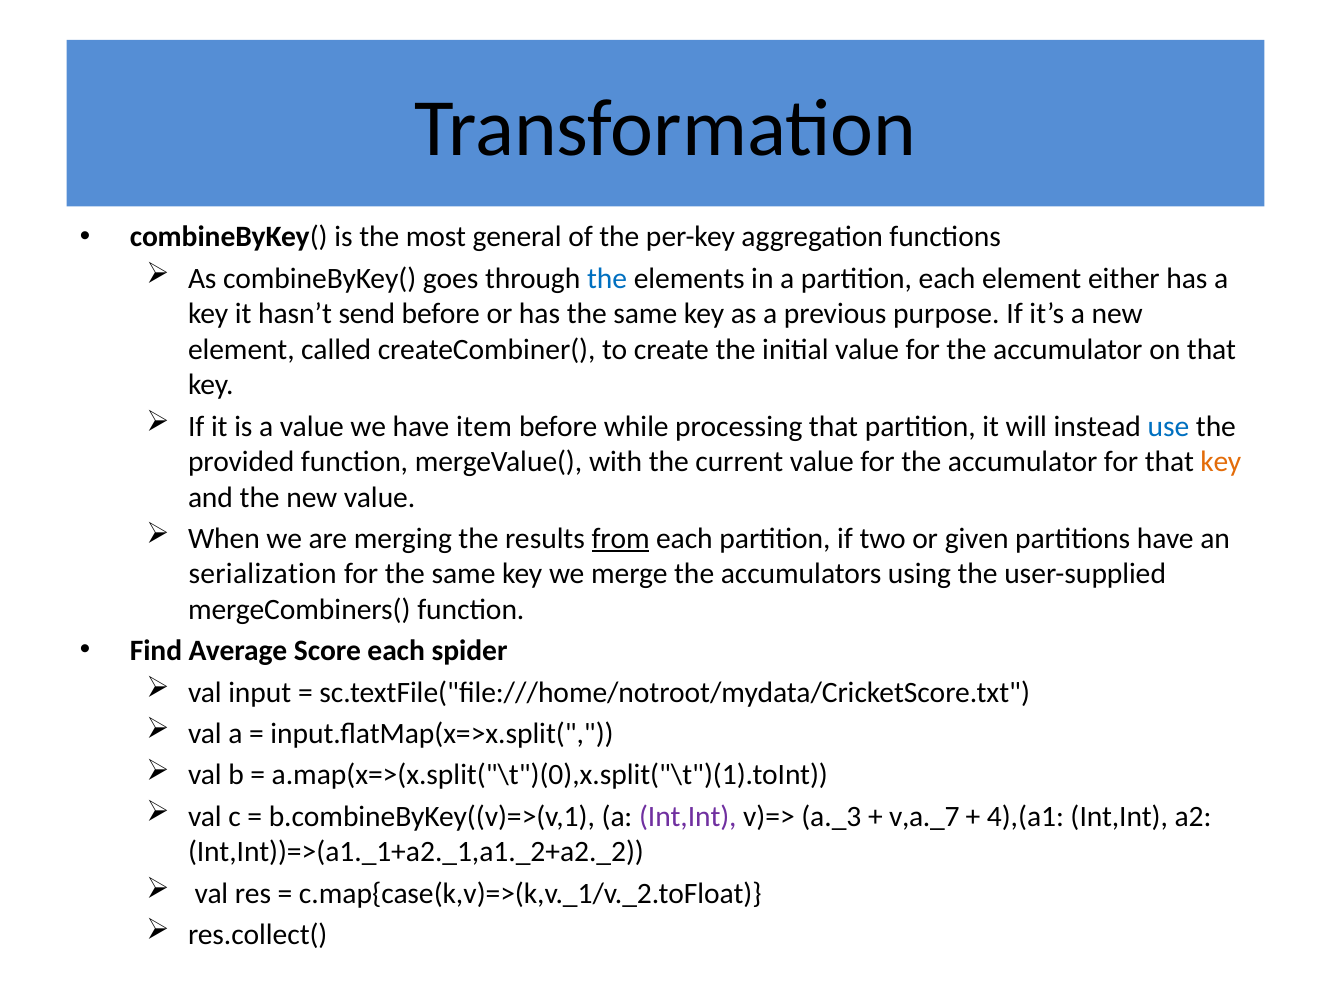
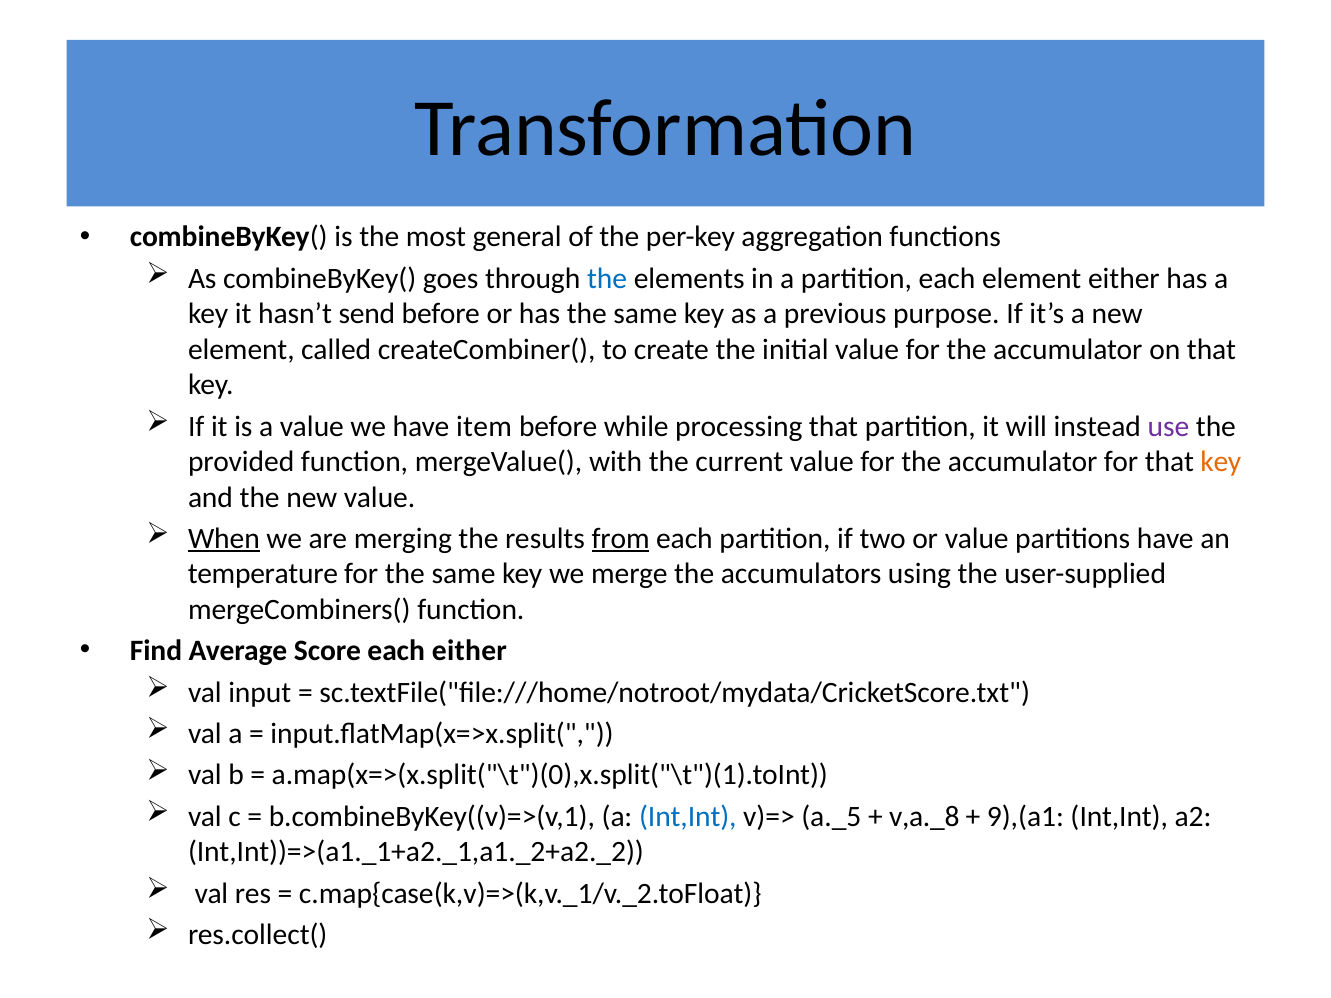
use colour: blue -> purple (1168, 426)
When underline: none -> present (224, 539)
or given: given -> value (977, 539)
serialization: serialization -> temperature (263, 574)
each spider: spider -> either (469, 651)
Int,Int colour: purple -> blue (688, 817)
a._3: a._3 -> a._5 (831, 817)
v,a._7: v,a._7 -> v,a._8 (924, 817)
4),(a1: 4),(a1 -> 9),(a1 (1025, 817)
